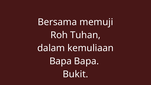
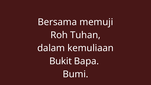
Bapa: Bapa -> Bukit (61, 61)
Bukit: Bukit -> Bumi (76, 74)
